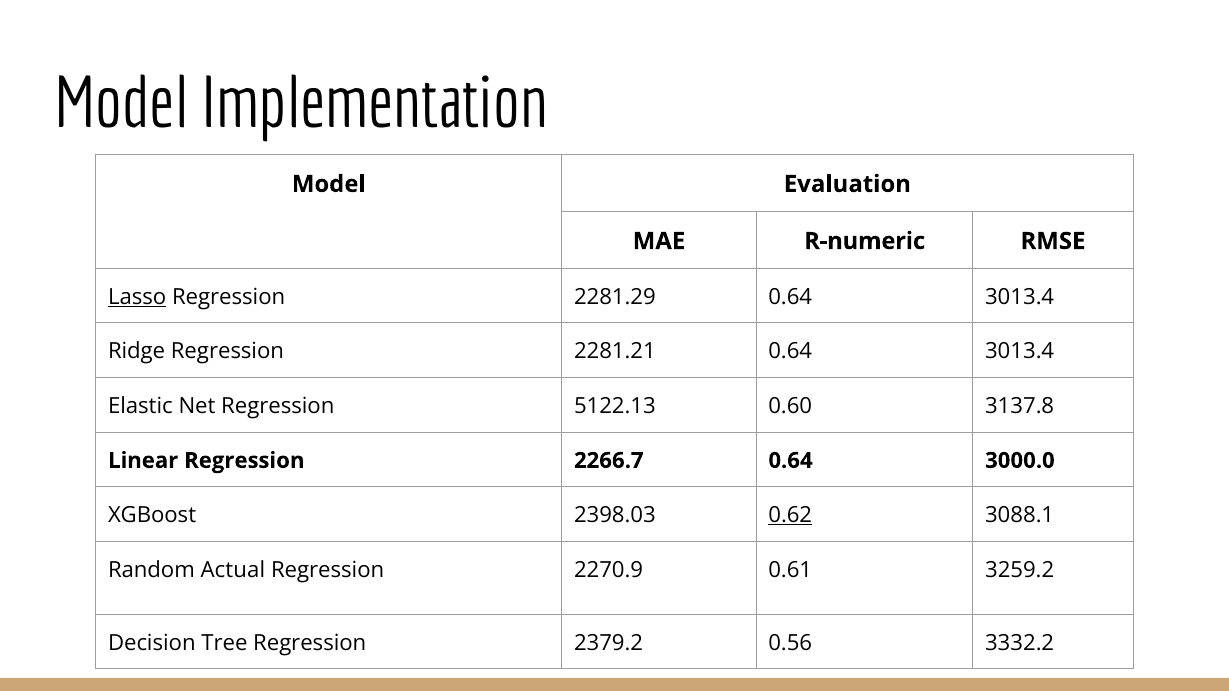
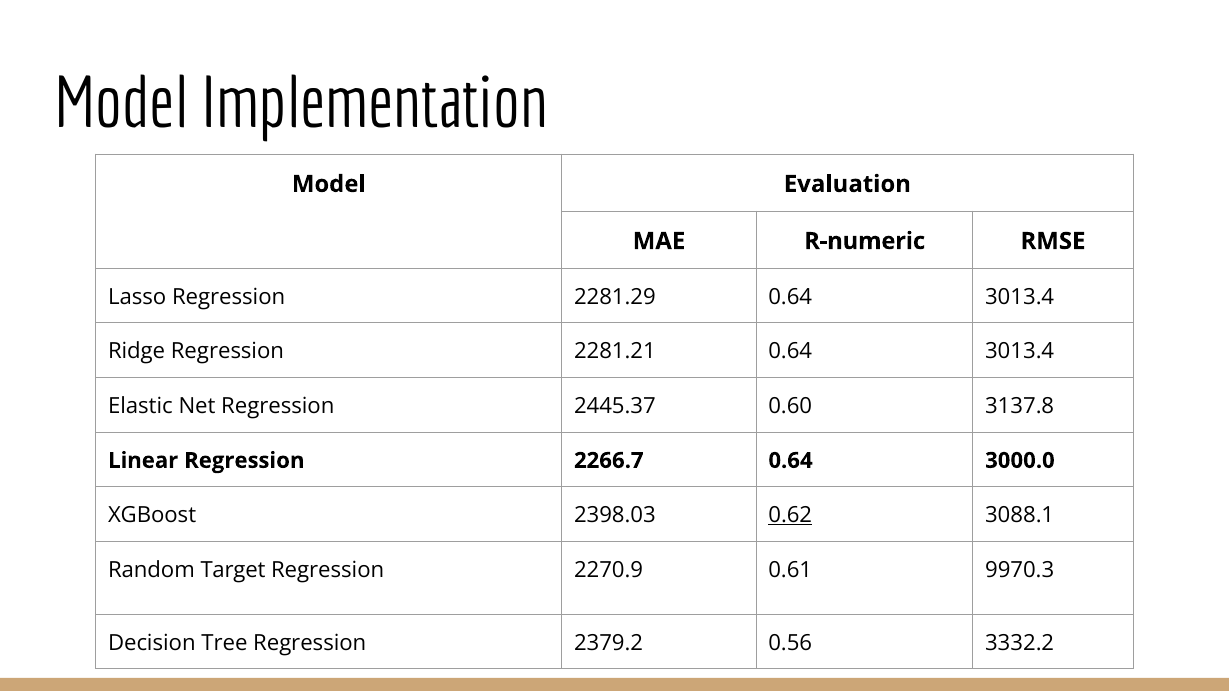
Lasso underline: present -> none (137, 297)
5122.13: 5122.13 -> 2445.37 (615, 406)
Actual: Actual -> Target (233, 570)
3259.2: 3259.2 -> 9970.3 (1020, 570)
